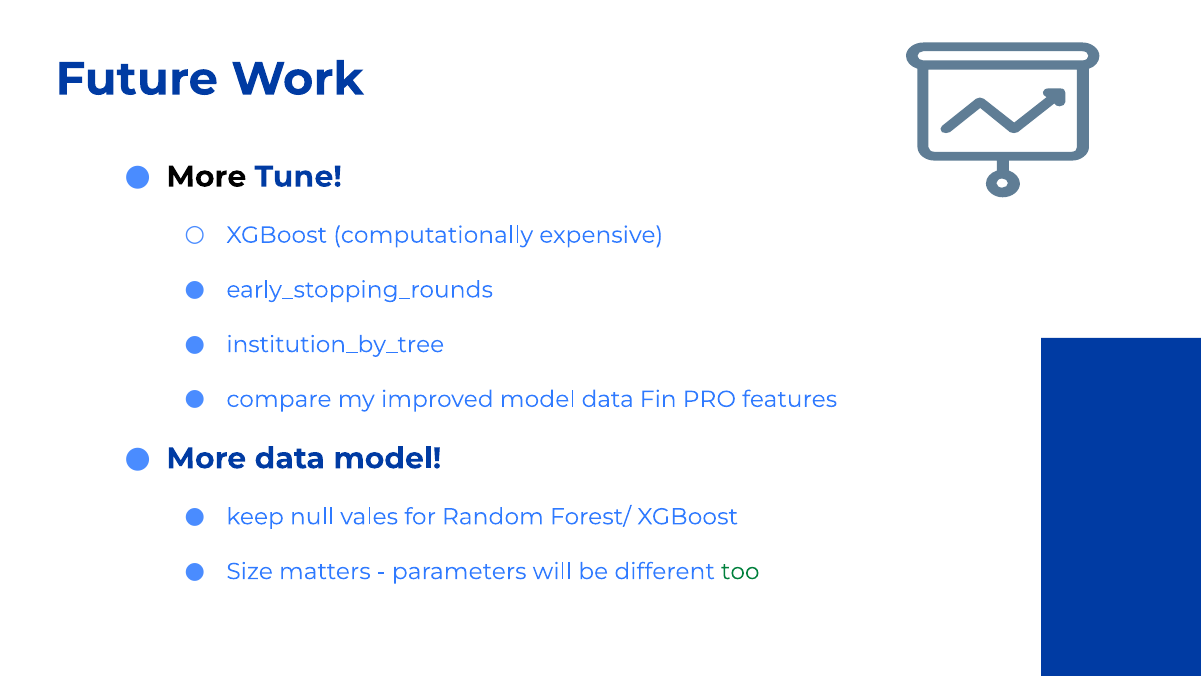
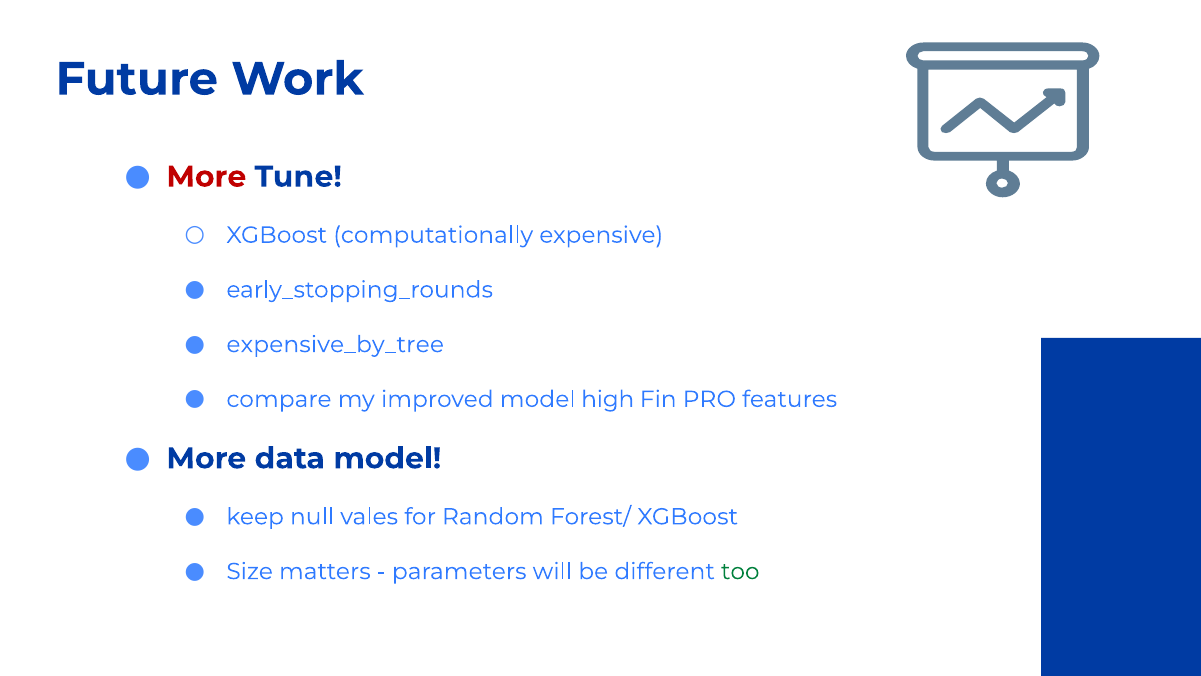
More colour: black -> red (206, 177)
institution_by_tree: institution_by_tree -> expensive_by_tree (335, 344)
model data: data -> high (608, 399)
